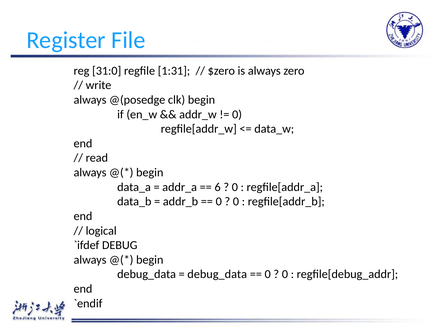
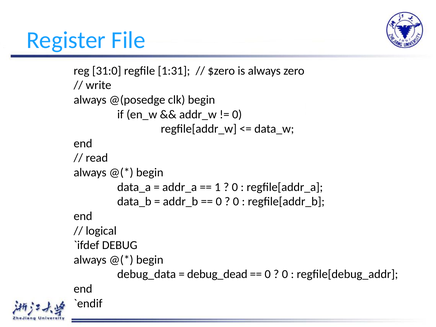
6: 6 -> 1 (218, 187)
debug_data: debug_data -> debug_dead (217, 274)
